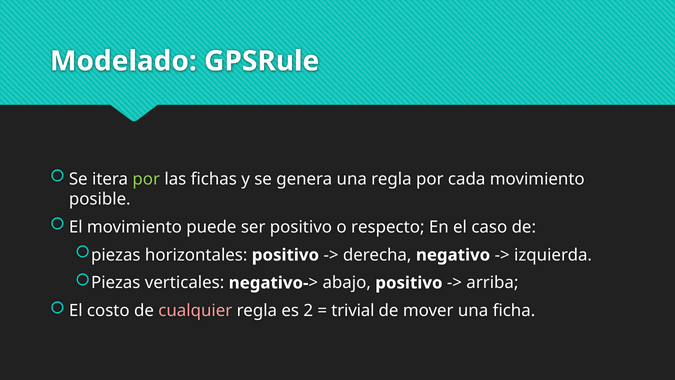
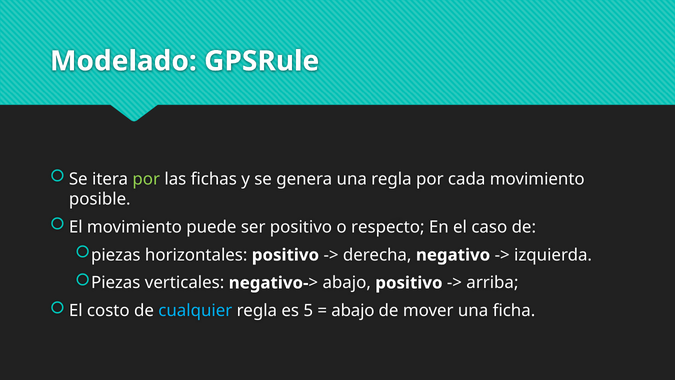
cualquier colour: pink -> light blue (195, 310)
2: 2 -> 5 (308, 310)
trivial: trivial -> abajo (353, 310)
